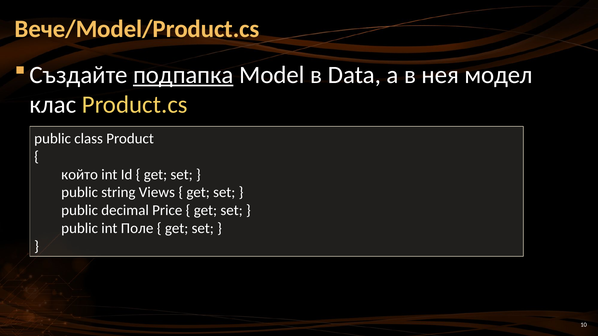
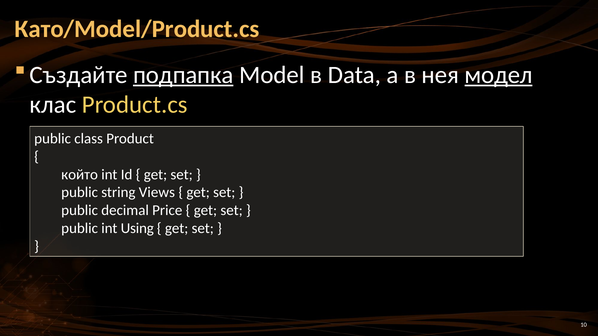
Вече/Model/Product.cs: Вече/Model/Product.cs -> Като/Model/Product.cs (137, 29)
модел underline: none -> present (499, 75)
Поле: Поле -> Using (137, 229)
